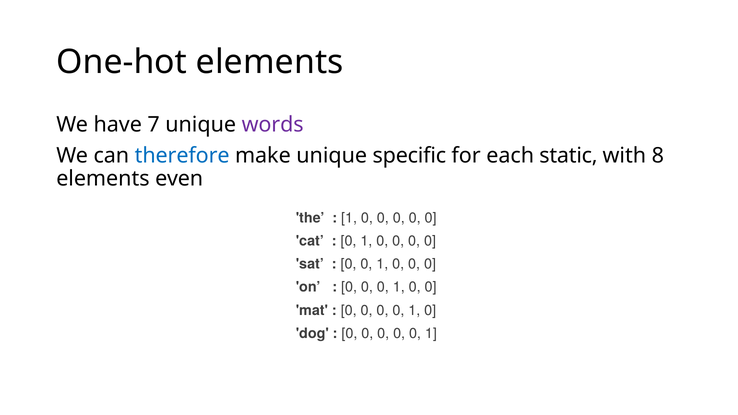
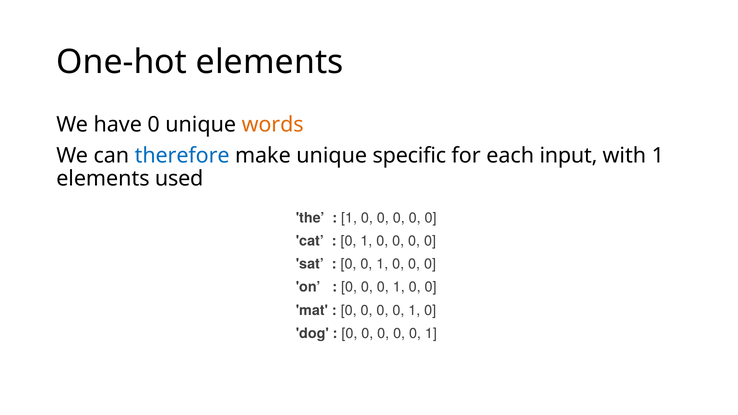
have 7: 7 -> 0 (154, 125)
words colour: purple -> orange (273, 125)
static: static -> input (568, 156)
with 8: 8 -> 1 (658, 156)
even: even -> used (179, 179)
